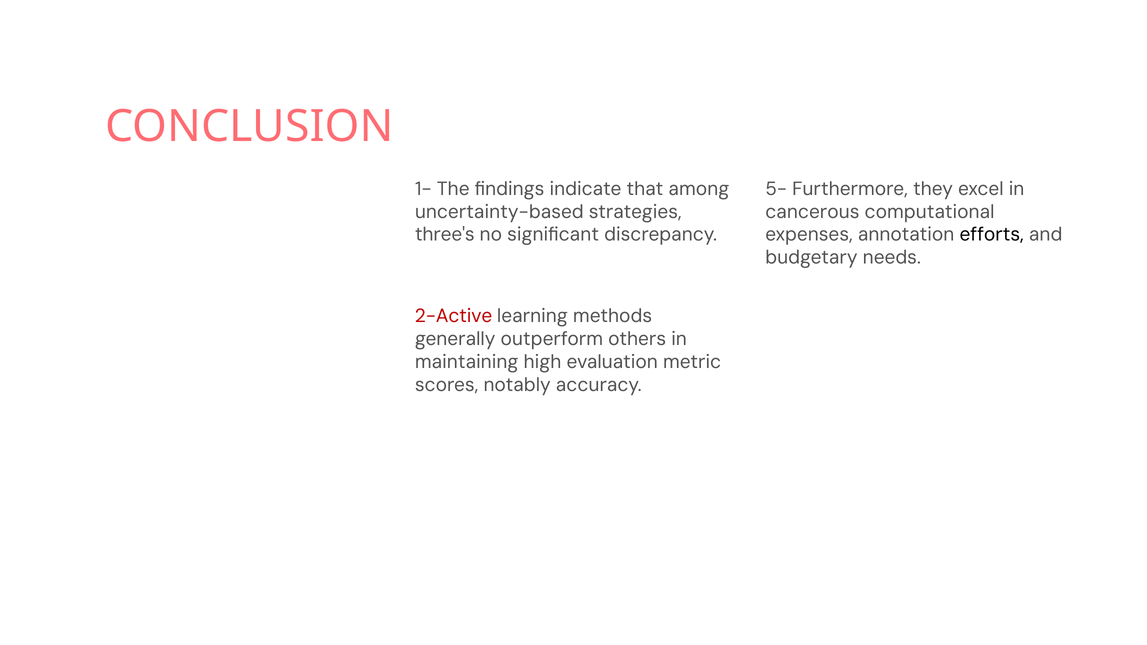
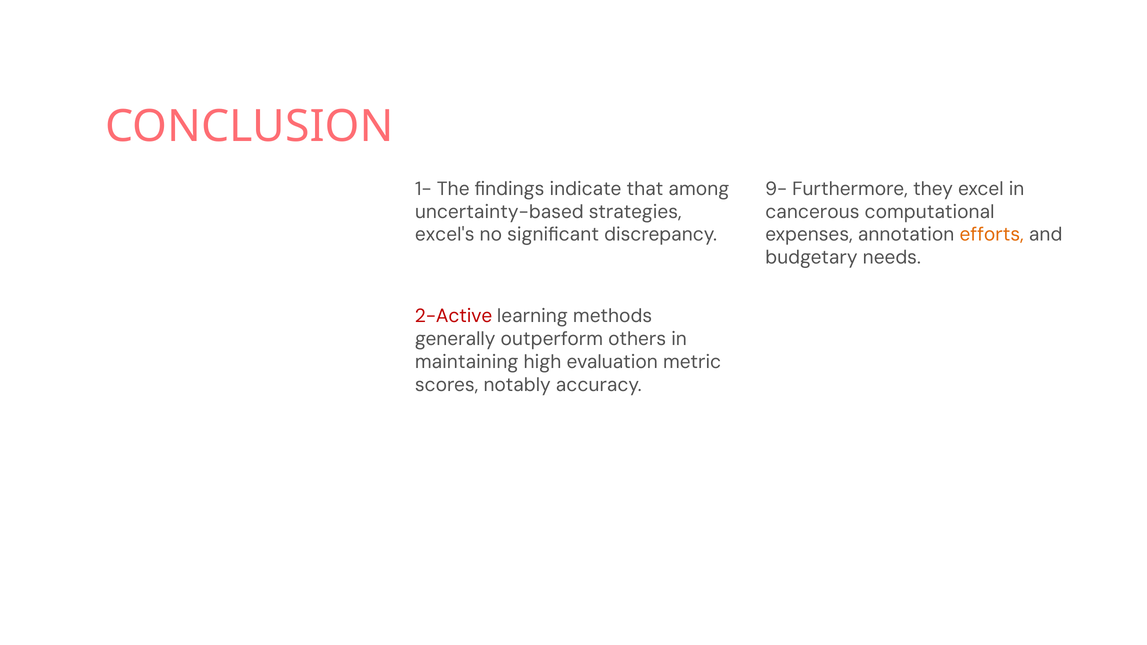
5-: 5- -> 9- (776, 189)
three's: three's -> excel's (445, 235)
efforts colour: black -> orange (992, 235)
